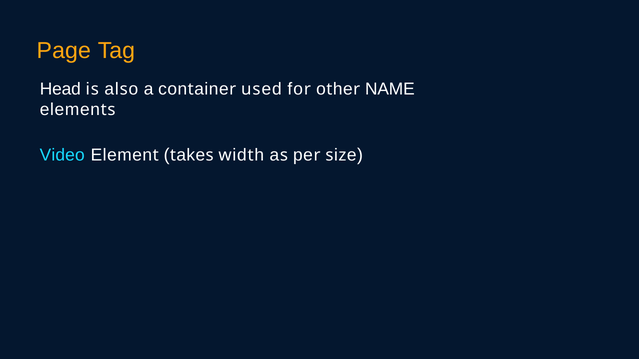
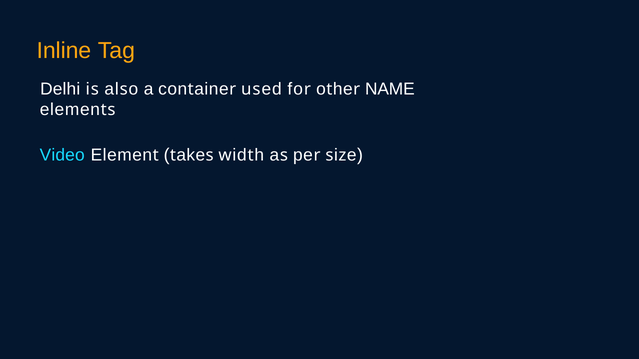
Page: Page -> Inline (64, 50)
Head: Head -> Delhi (60, 89)
